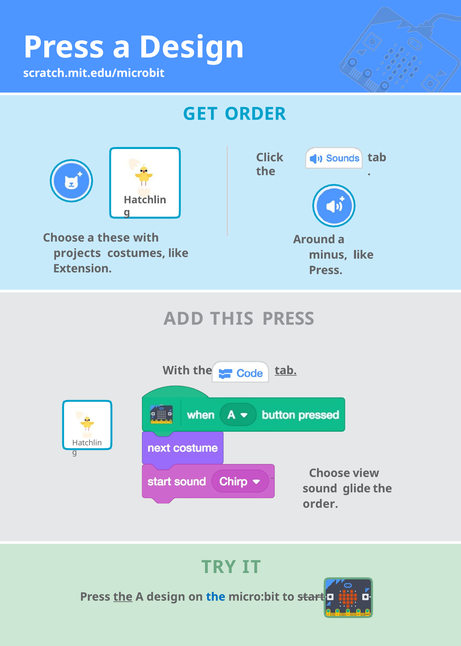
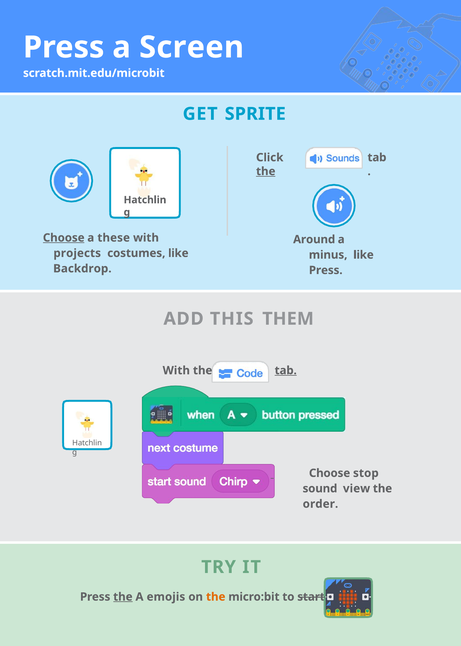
Press a Design: Design -> Screen (192, 47)
GET ORDER: ORDER -> SPRITE (255, 114)
the underline: none -> present (266, 171)
Choose underline: none -> present (64, 238)
Extension: Extension -> Backdrop (82, 268)
THIS PRESS: PRESS -> THEM (288, 318)
view: view -> stop (366, 473)
glide: glide -> view (357, 488)
design: design -> emojis (166, 596)
the colour: blue -> orange (216, 596)
